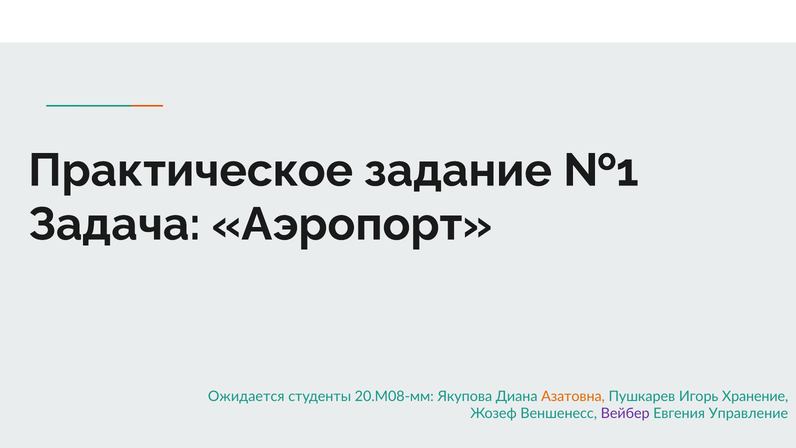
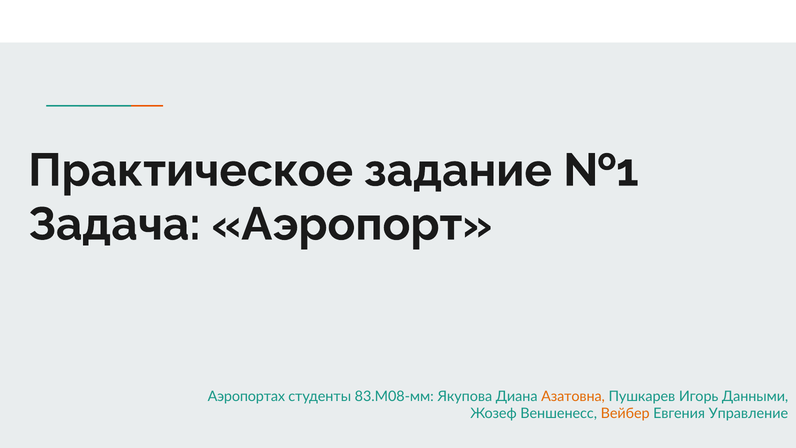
Ожидается: Ожидается -> Аэропортах (246, 396)
20.М08-мм: 20.М08-мм -> 83.М08-мм (394, 396)
Хранение: Хранение -> Данными (755, 396)
Вейбер colour: purple -> orange (625, 413)
